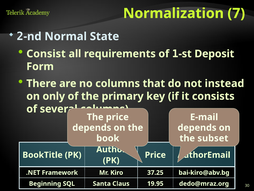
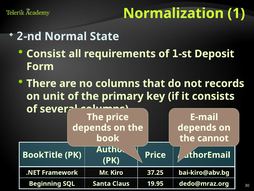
Normalization 7: 7 -> 1 (236, 13)
instead: instead -> records (224, 83)
only: only -> unit (54, 96)
subset: subset -> cannot (213, 138)
